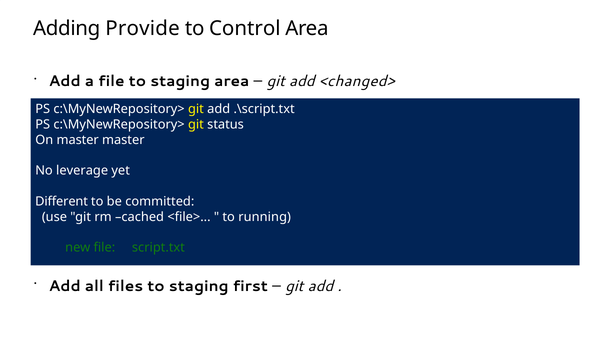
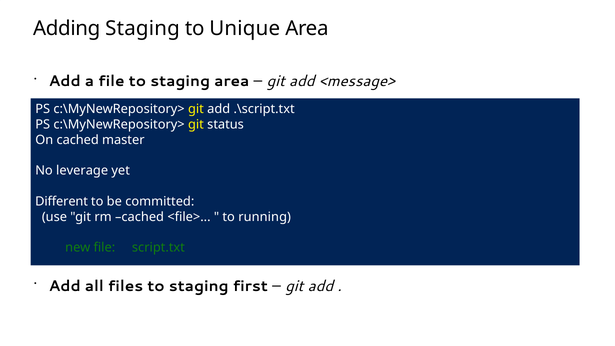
Adding Provide: Provide -> Staging (143, 28)
Control: Control -> Unique (245, 28)
<changed>: <changed> -> <message> (357, 81)
On master: master -> cached (78, 140)
